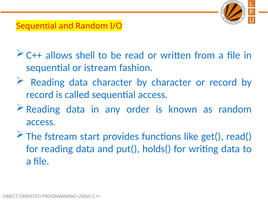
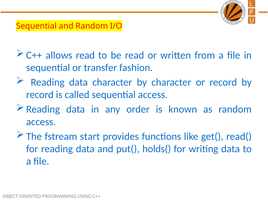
allows shell: shell -> read (85, 55)
istream: istream -> transfer (100, 68)
